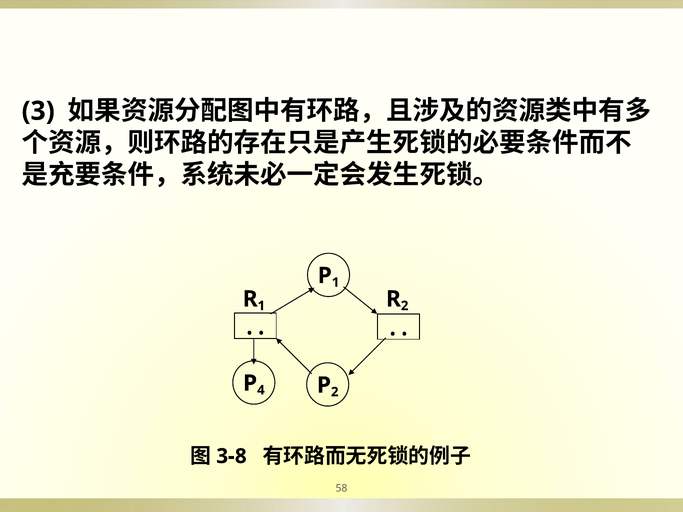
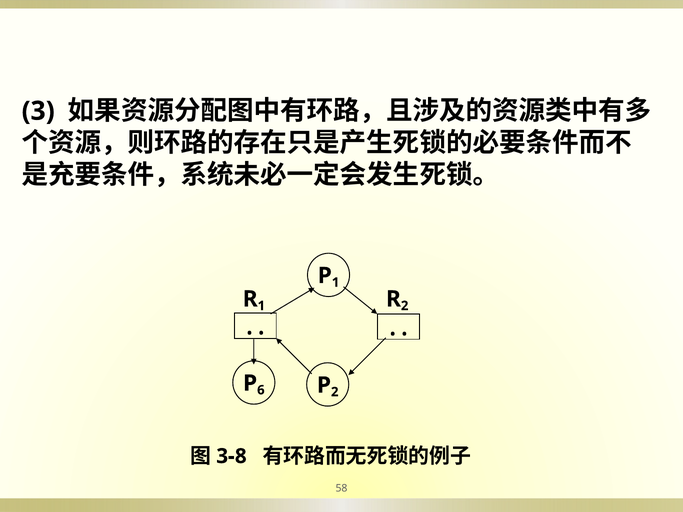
4: 4 -> 6 (261, 390)
